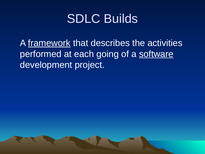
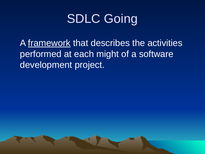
Builds: Builds -> Going (121, 19)
going: going -> might (108, 54)
software underline: present -> none (156, 54)
